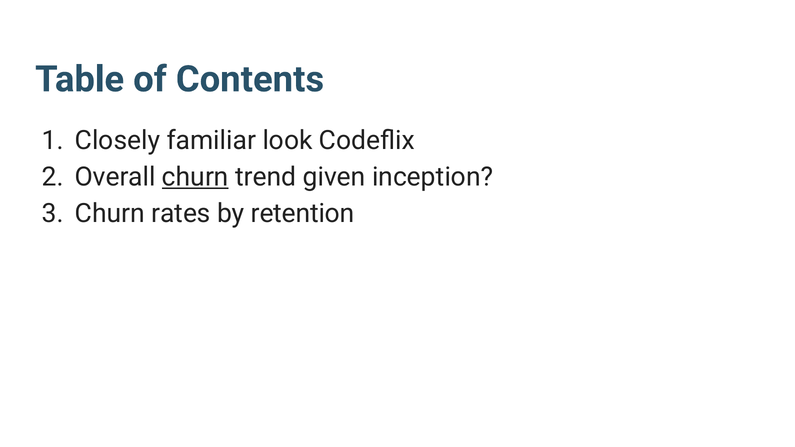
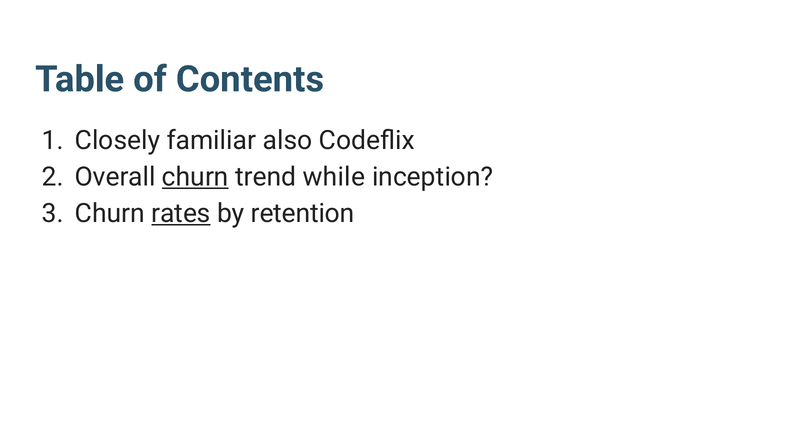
look: look -> also (287, 140)
given: given -> while (334, 177)
rates underline: none -> present (181, 214)
